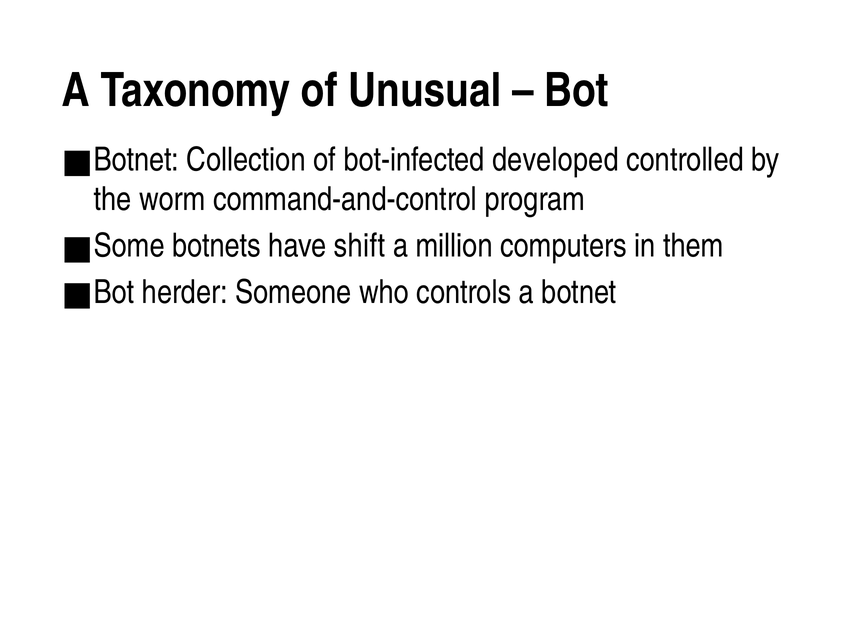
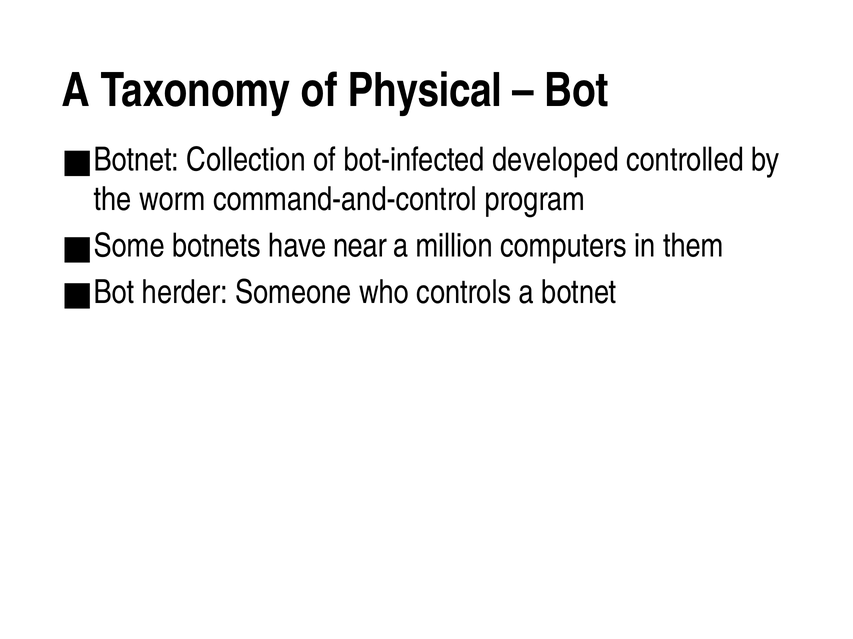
Unusual: Unusual -> Physical (425, 91)
shift: shift -> near (360, 246)
